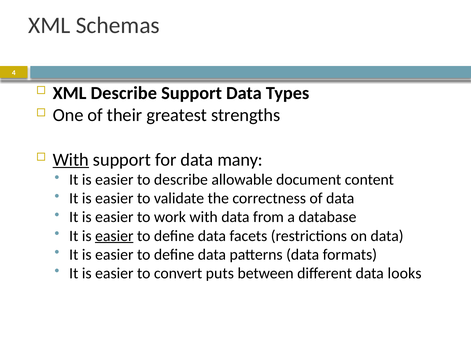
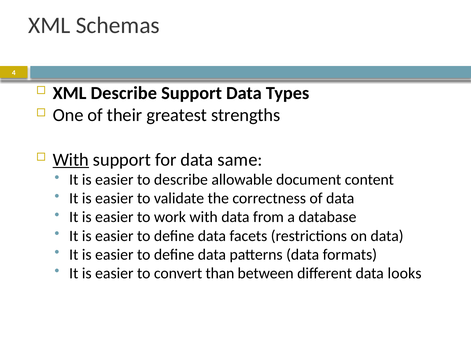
many: many -> same (240, 159)
easier underline: present -> none (114, 235)
puts: puts -> than (220, 273)
